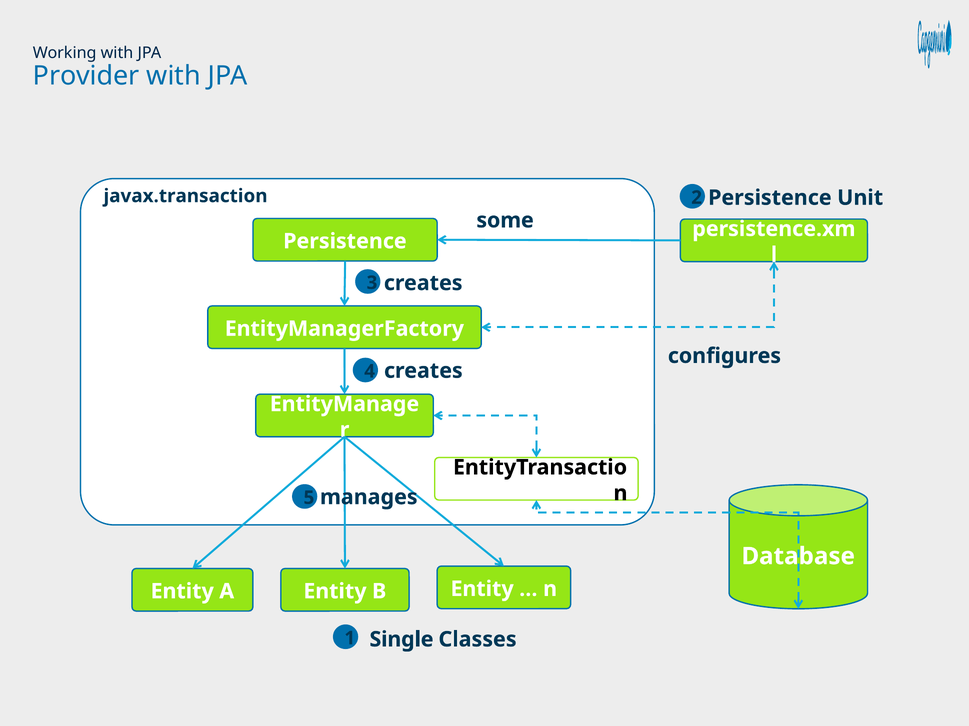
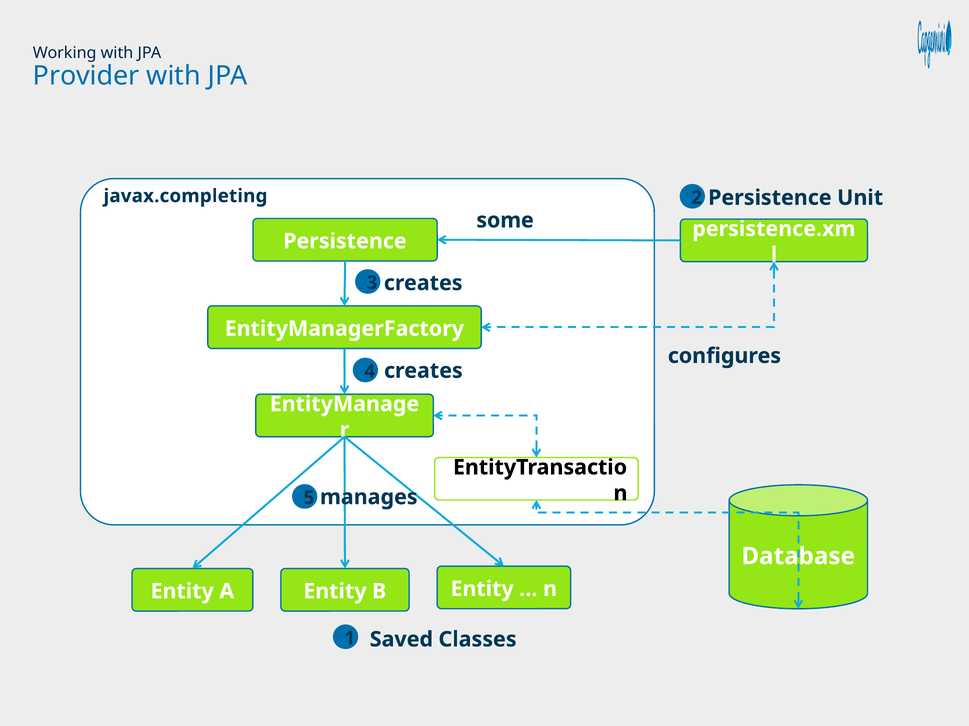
javax.transaction: javax.transaction -> javax.completing (186, 196)
Single: Single -> Saved (401, 640)
